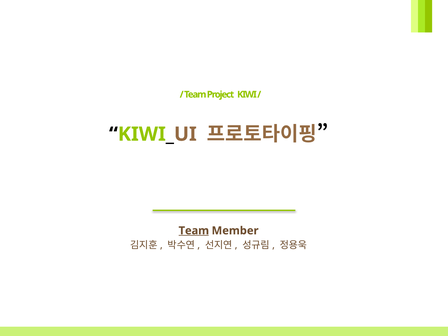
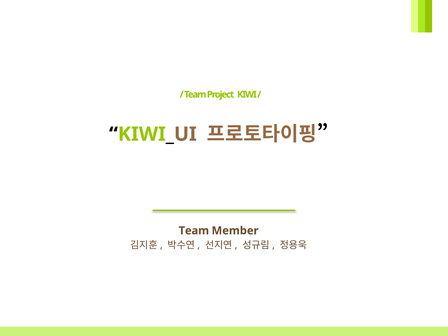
Team underline: present -> none (194, 231)
